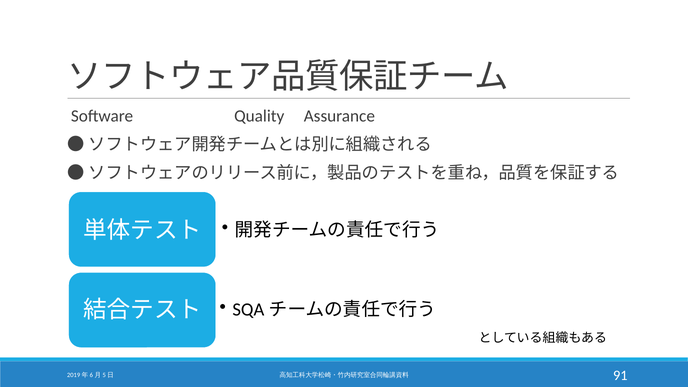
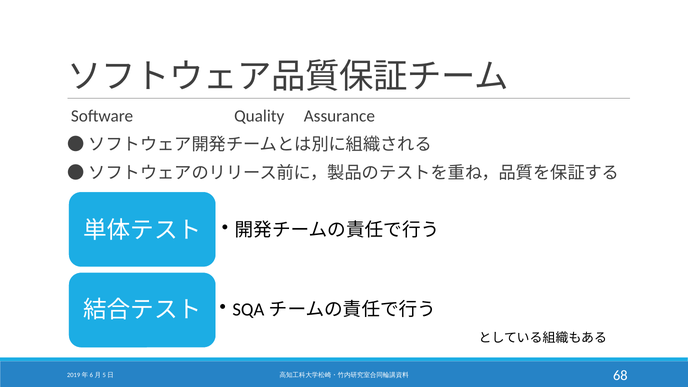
91: 91 -> 68 (620, 376)
